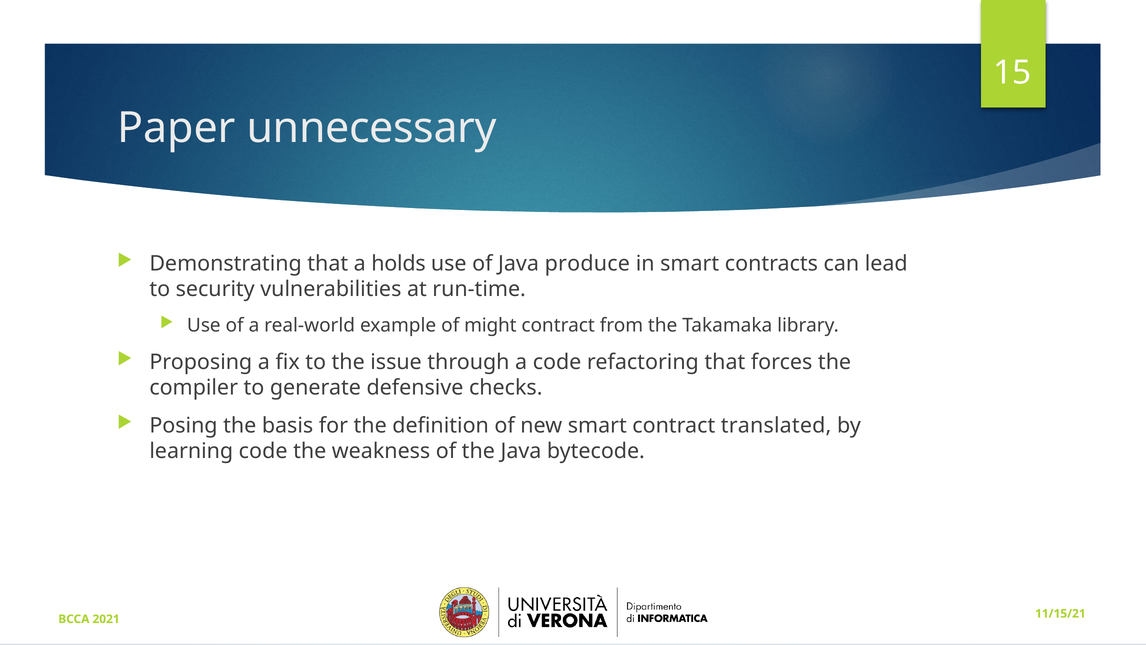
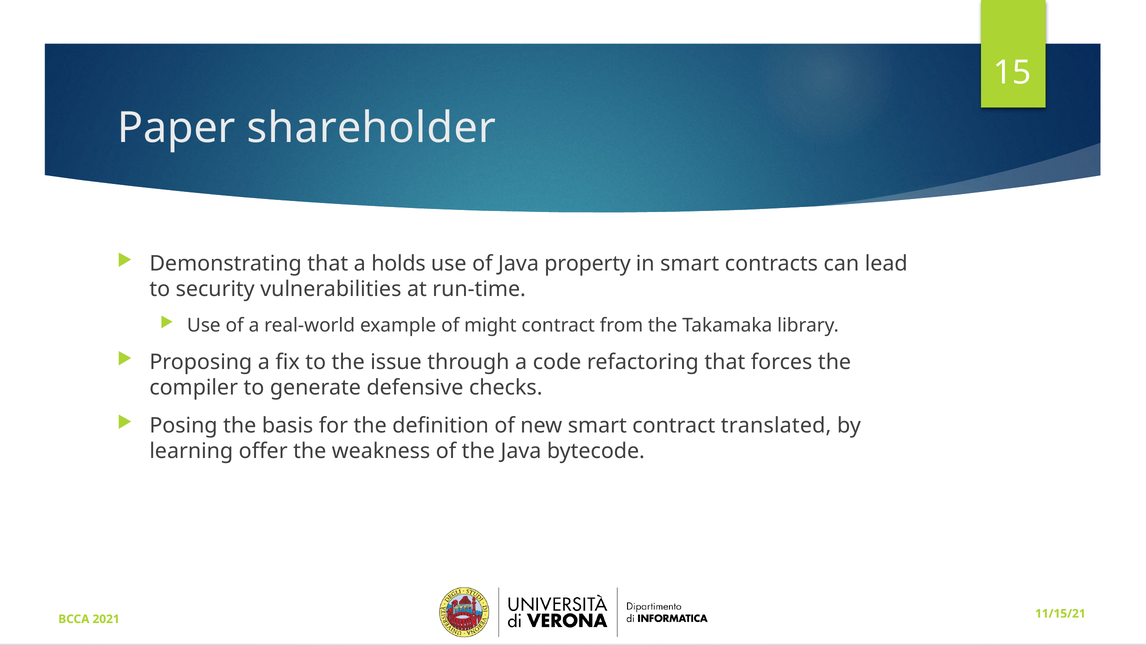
unnecessary: unnecessary -> shareholder (371, 128)
produce: produce -> property (588, 263)
learning code: code -> offer (263, 451)
